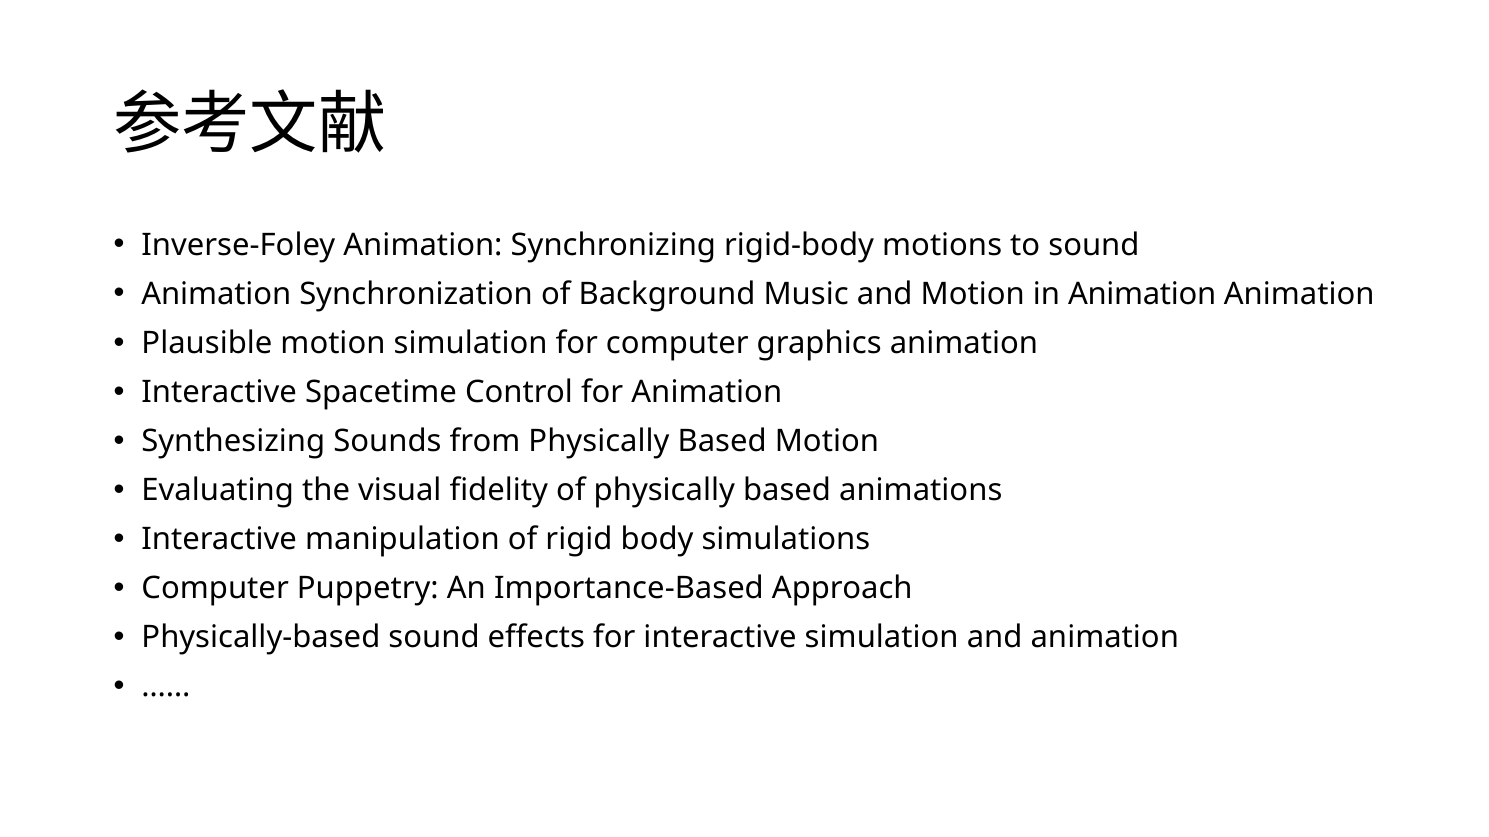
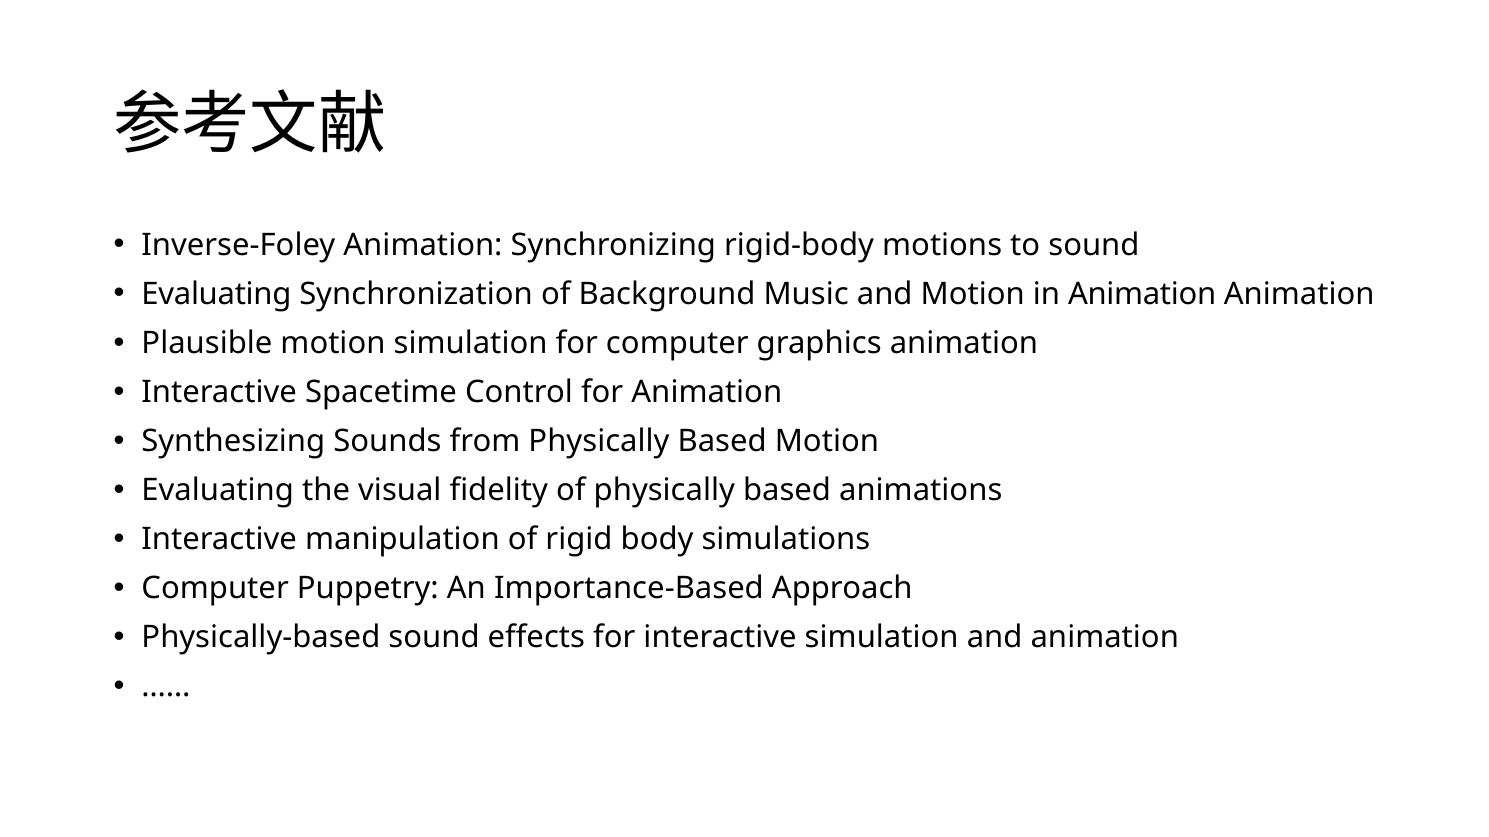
Animation: Animation -> Evaluating (216, 294)
